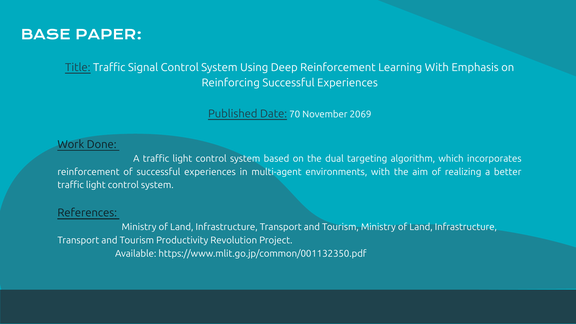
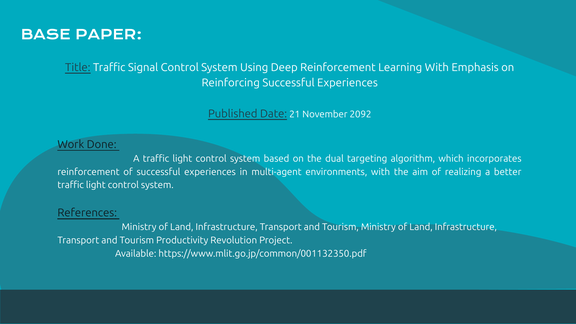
70: 70 -> 21 (295, 114)
2069: 2069 -> 2092 (361, 114)
